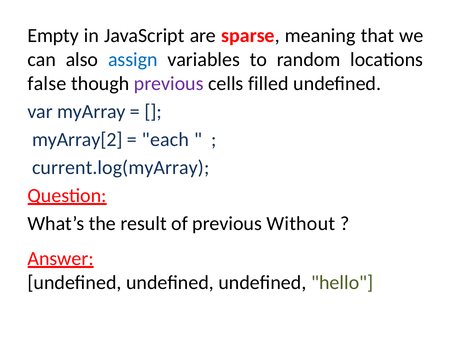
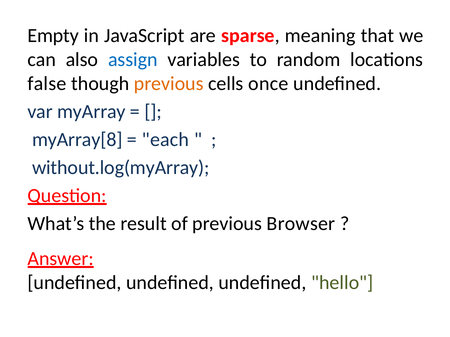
previous colour: purple -> orange (169, 84)
filled: filled -> once (268, 84)
myArray[2: myArray[2 -> myArray[8 (77, 140)
current.log(myArray: current.log(myArray -> without.log(myArray (121, 168)
Without: Without -> Browser (301, 224)
